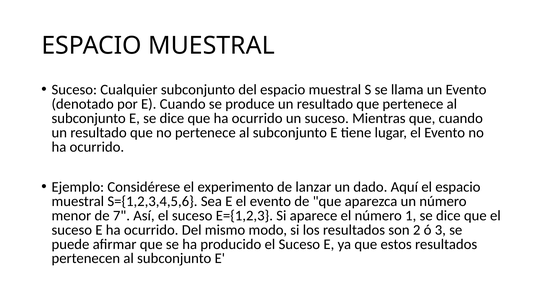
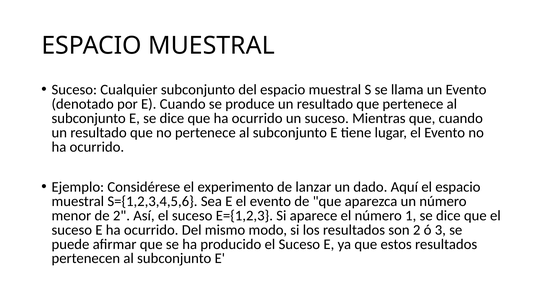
de 7: 7 -> 2 (121, 216)
